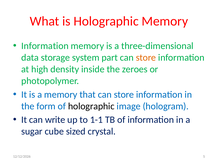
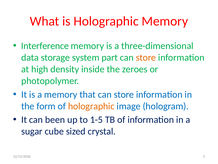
Information: Information -> Interference (45, 46)
holographic colour: black -> orange (91, 106)
write: write -> been (55, 119)
1-1: 1-1 -> 1-5 (96, 119)
